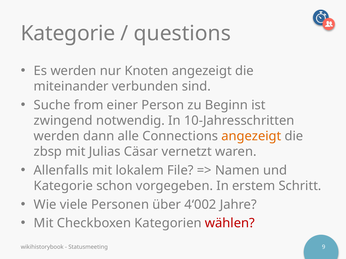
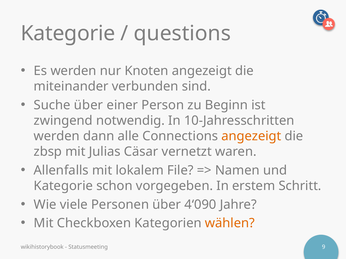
Suche from: from -> über (89, 105)
4‘002: 4‘002 -> 4‘090 (200, 205)
wählen colour: red -> orange (230, 224)
